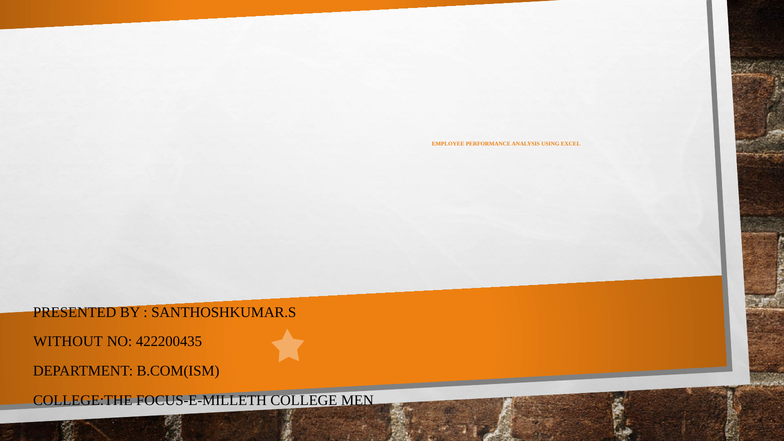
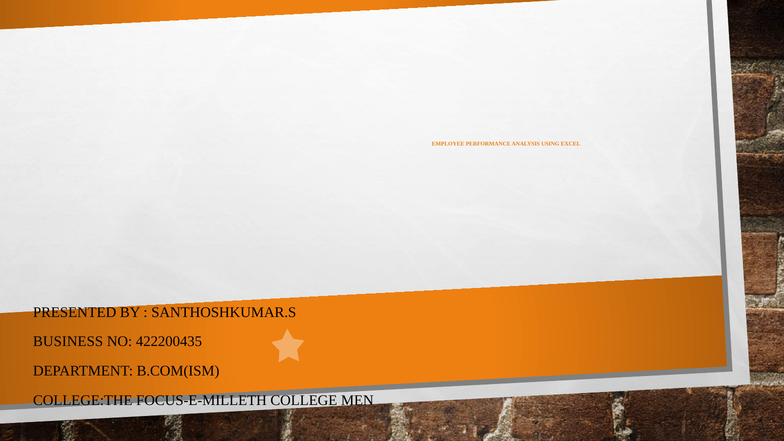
WITHOUT: WITHOUT -> BUSINESS (68, 342)
